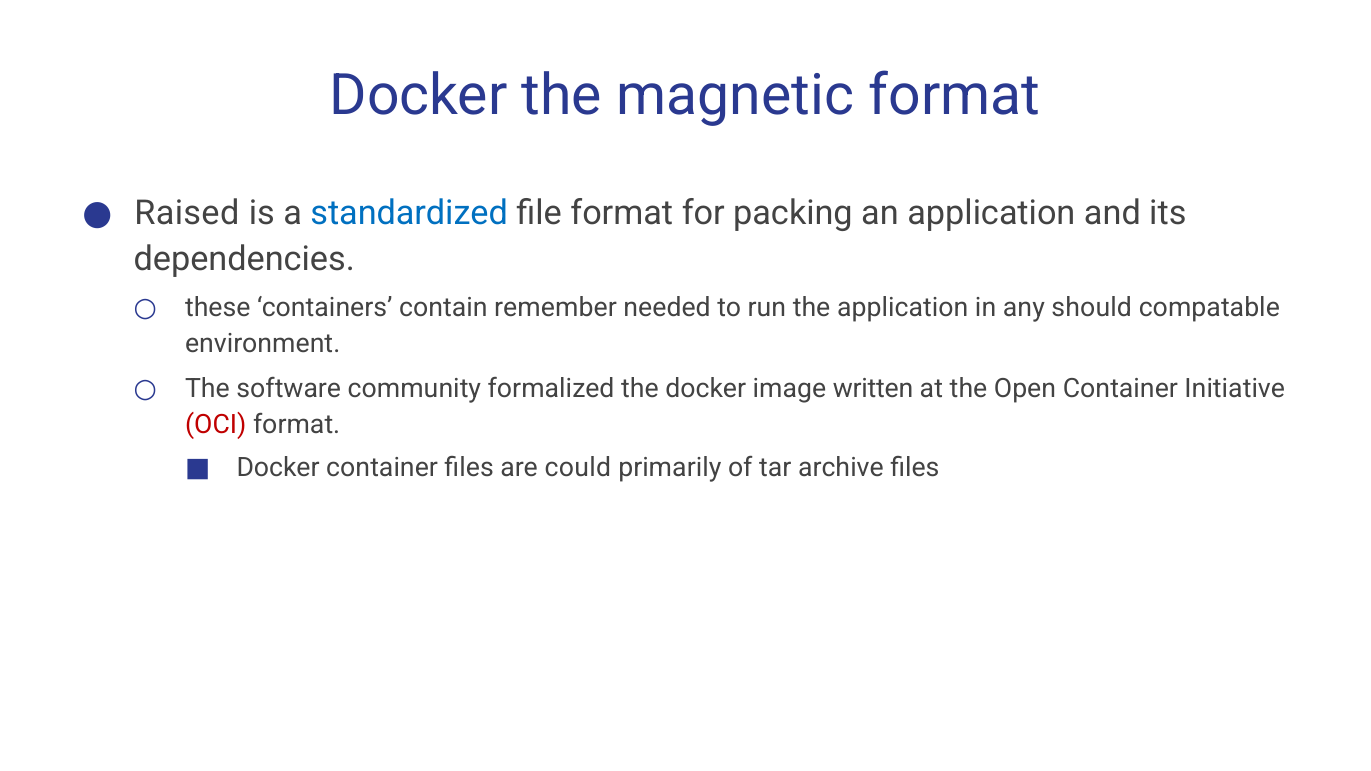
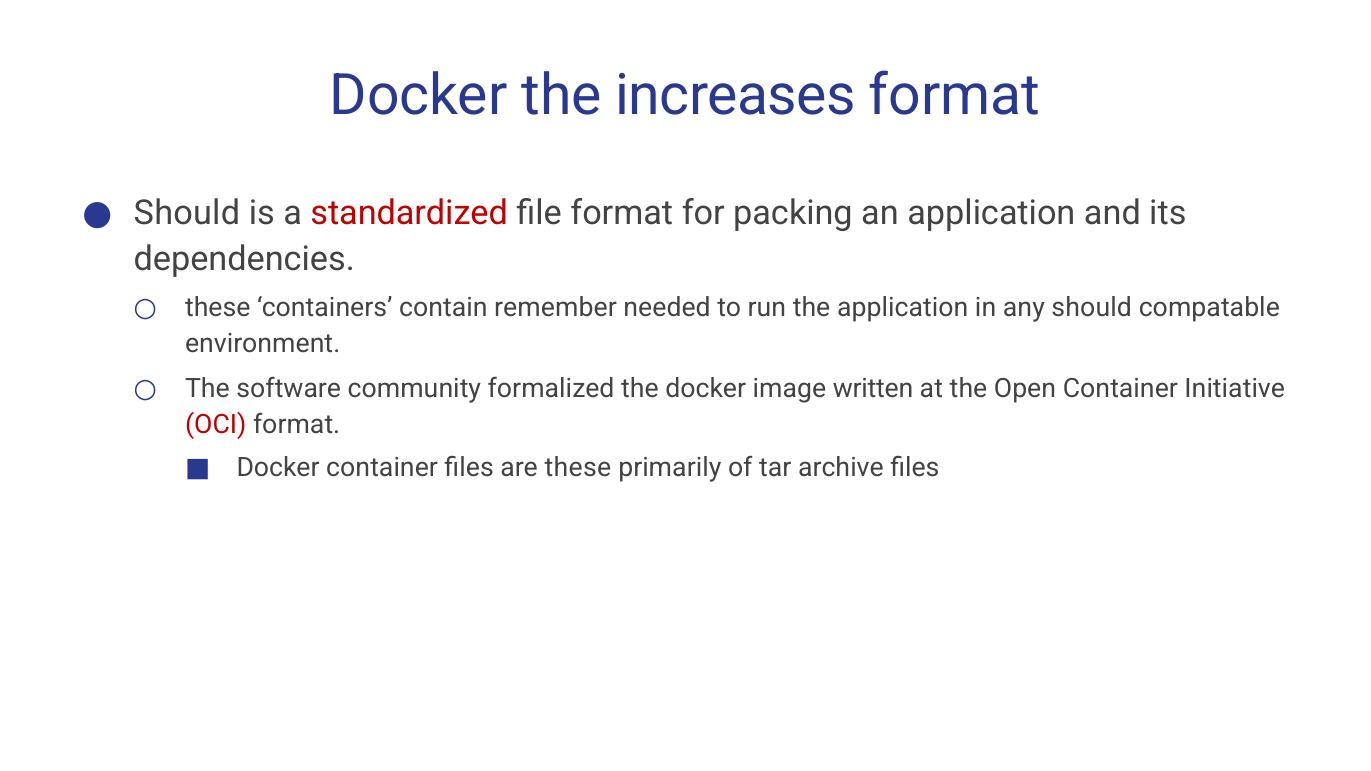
magnetic: magnetic -> increases (736, 96)
Raised: Raised -> Should (187, 213)
standardized colour: blue -> red (409, 213)
are could: could -> these (578, 468)
